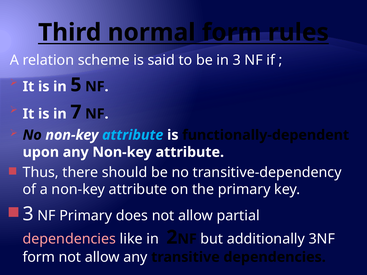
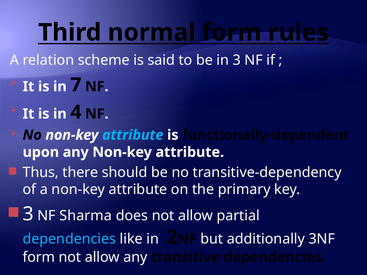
5: 5 -> 7 (76, 85)
7: 7 -> 4 (76, 112)
NF Primary: Primary -> Sharma (86, 216)
dependencies colour: pink -> light blue (69, 239)
